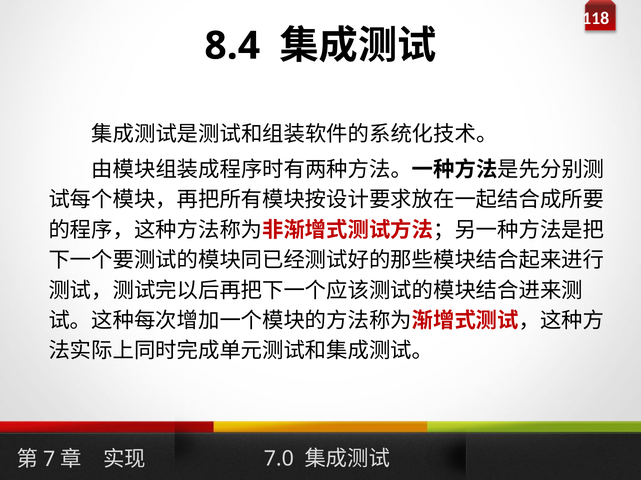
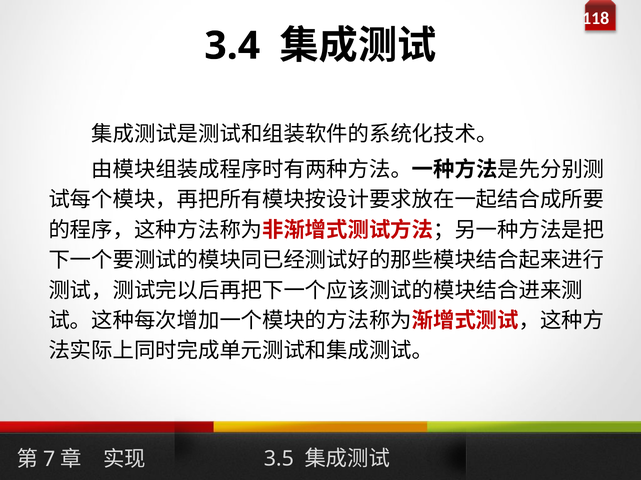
8.4: 8.4 -> 3.4 (232, 46)
7.0: 7.0 -> 3.5 (279, 459)
